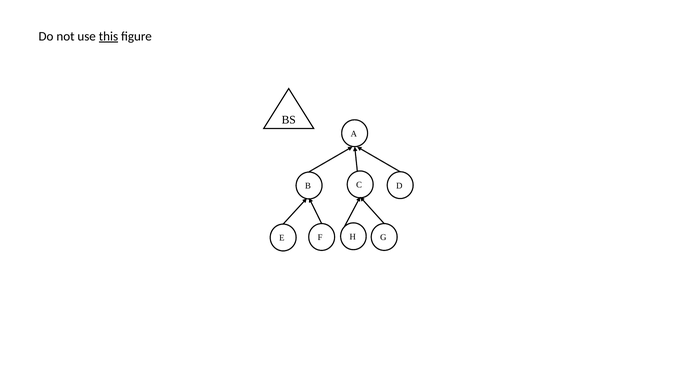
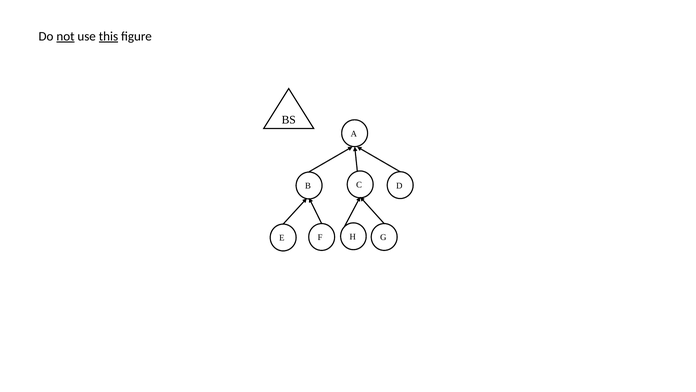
not underline: none -> present (65, 36)
